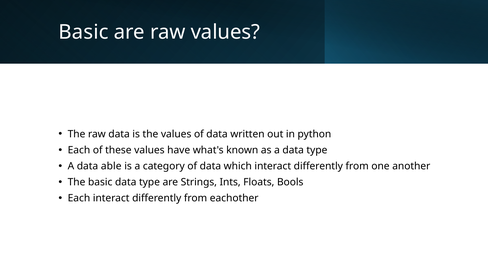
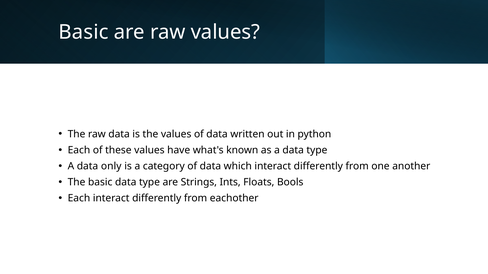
able: able -> only (111, 166)
